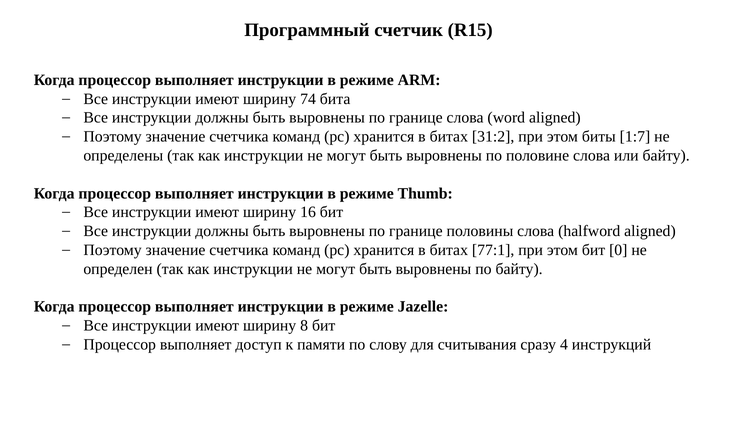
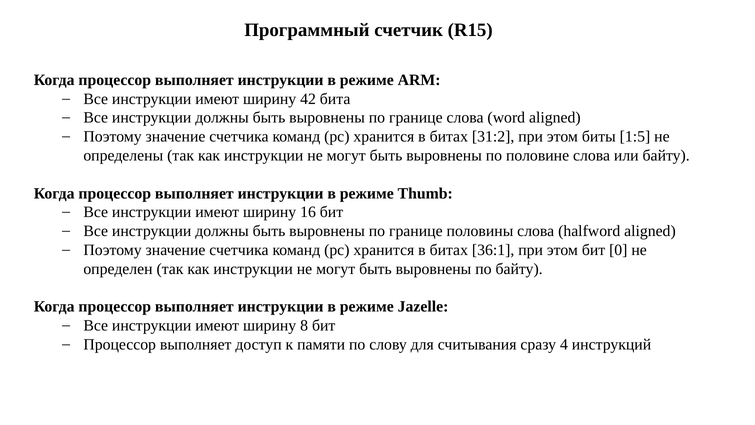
74: 74 -> 42 (308, 99)
1:7: 1:7 -> 1:5 (635, 137)
77:1: 77:1 -> 36:1 (493, 250)
